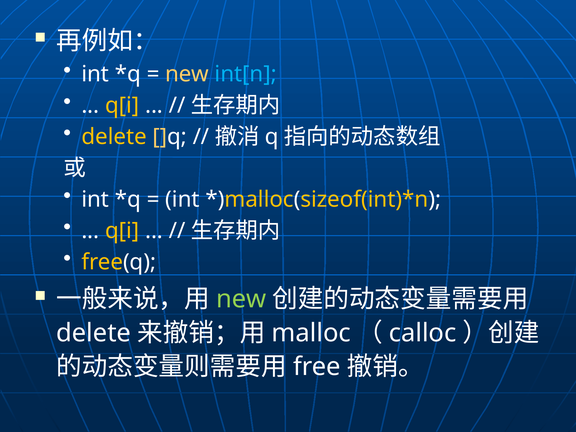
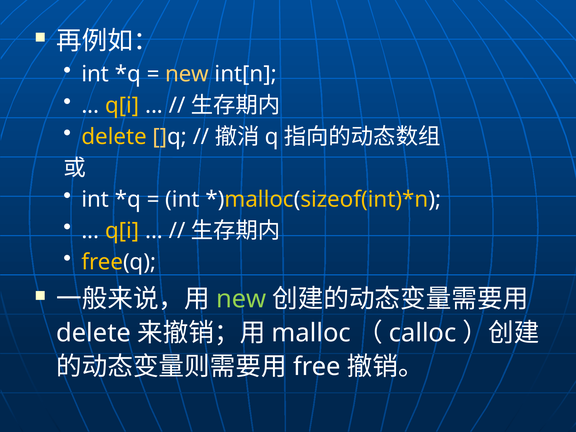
int[n colour: light blue -> white (246, 74)
